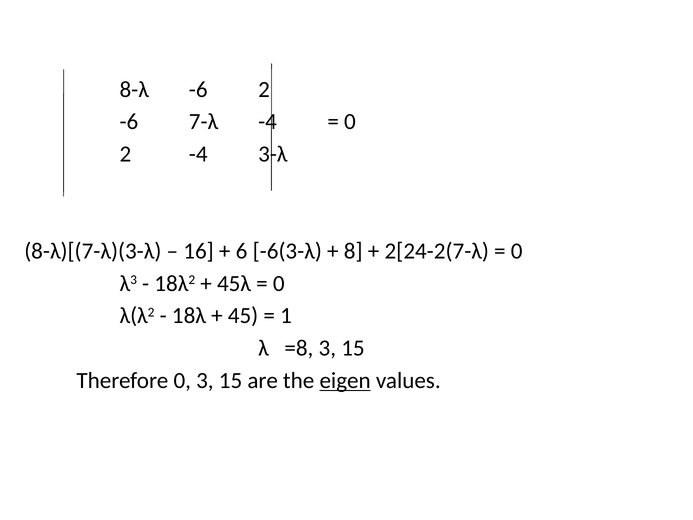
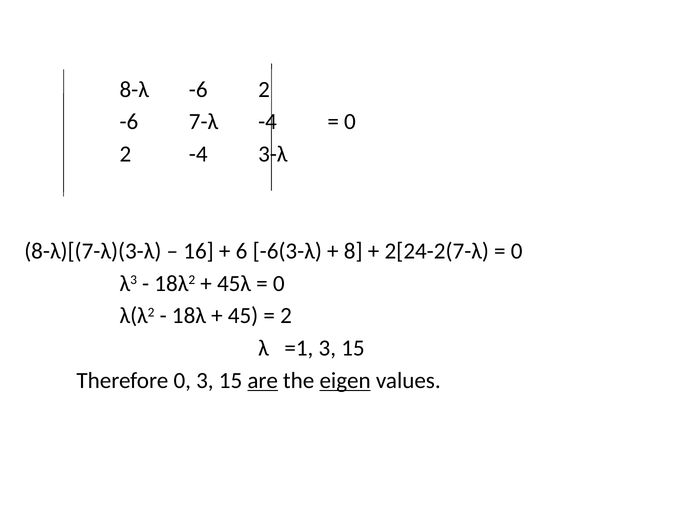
1: 1 -> 2 (286, 316)
=8: =8 -> =1 (299, 348)
are underline: none -> present (263, 380)
